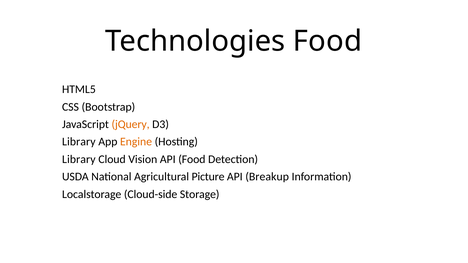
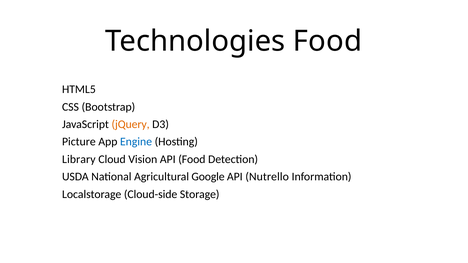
Library: Library -> Picture (79, 142)
Engine colour: orange -> blue (136, 142)
Picture: Picture -> Google (208, 177)
Breakup: Breakup -> Nutrello (267, 177)
